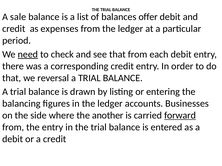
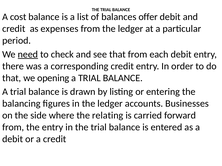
sale: sale -> cost (18, 17)
reversal: reversal -> opening (53, 78)
another: another -> relating (108, 116)
forward underline: present -> none (180, 116)
